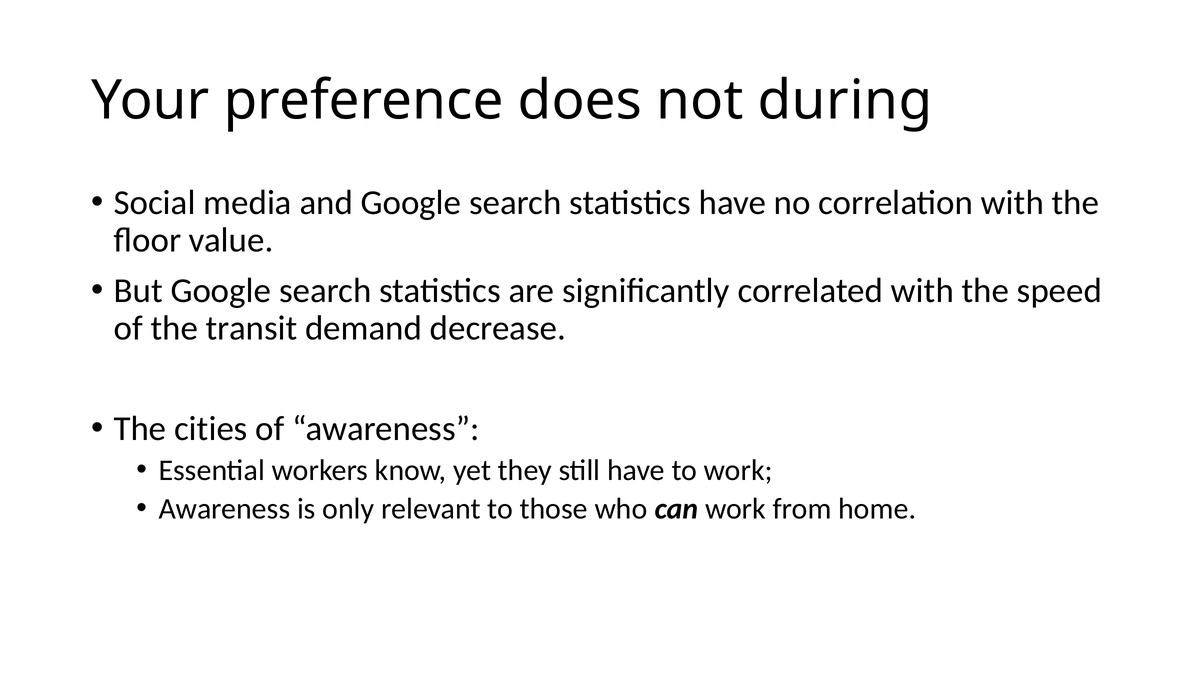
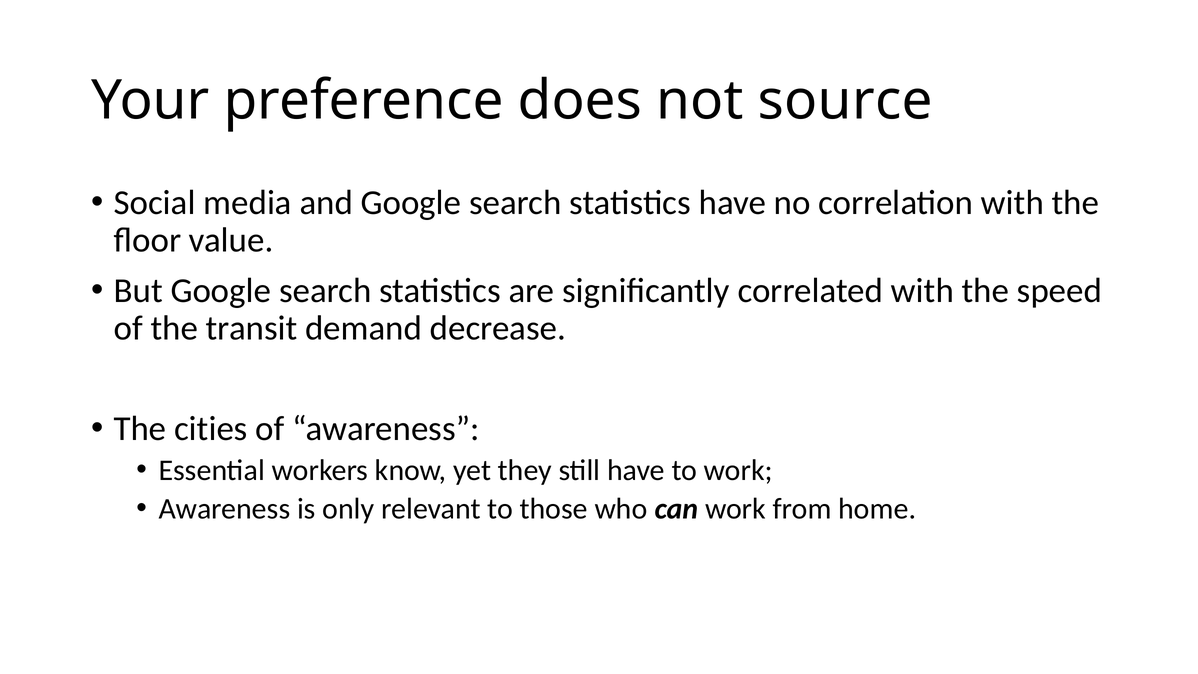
during: during -> source (845, 101)
